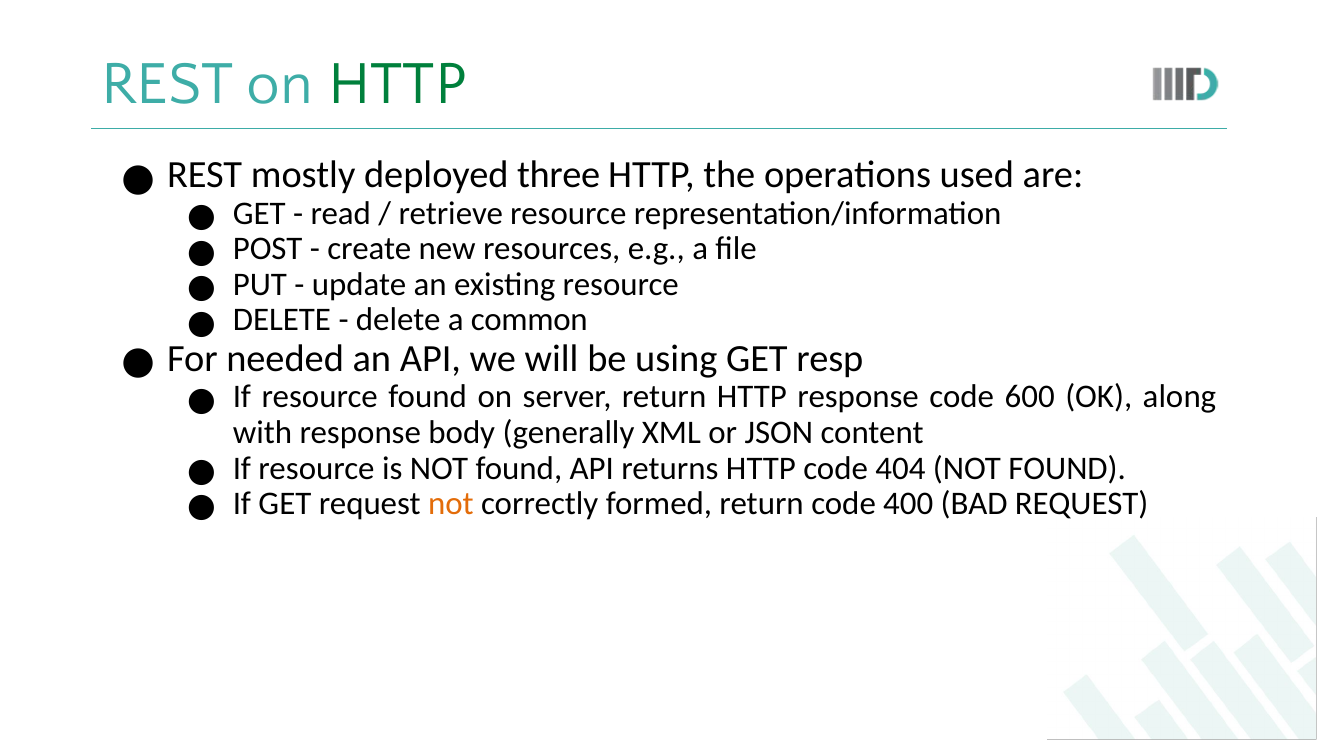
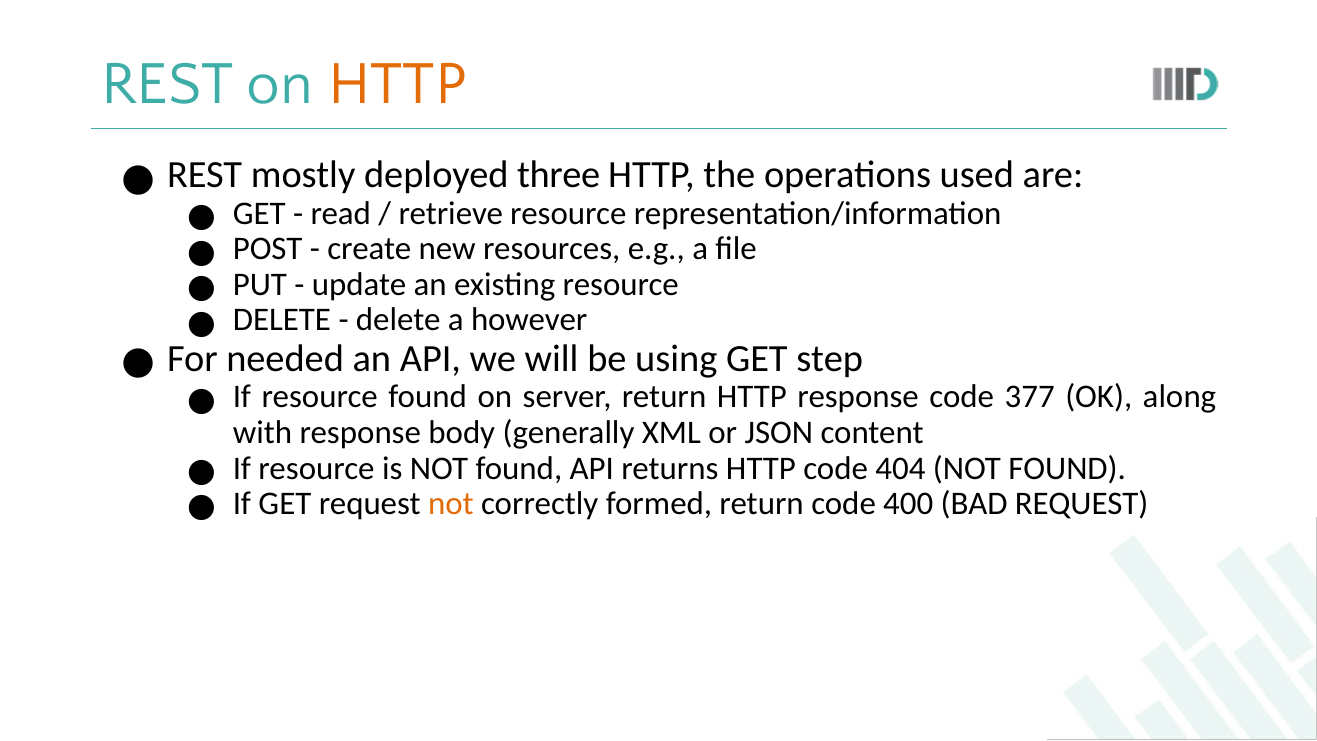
HTTP colour: green -> orange (398, 84)
common: common -> however (529, 320)
resp: resp -> step (830, 358)
600: 600 -> 377 (1030, 397)
